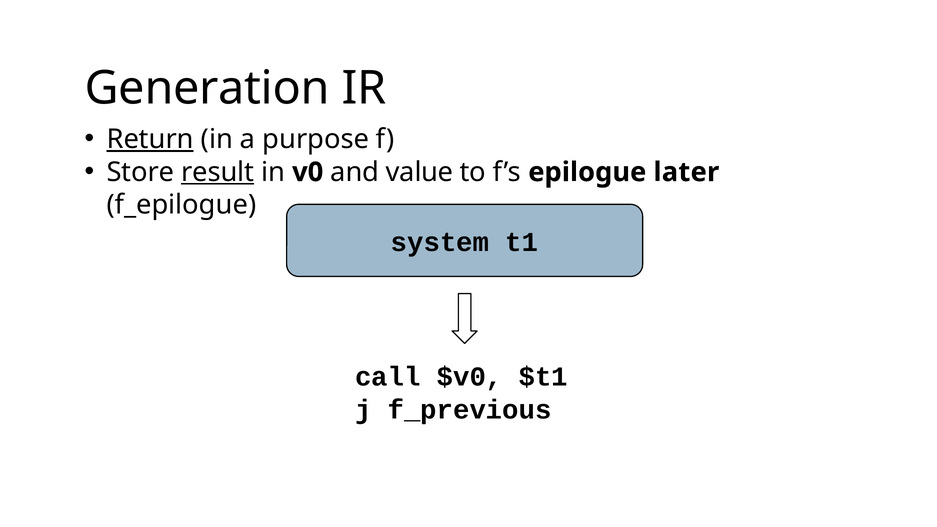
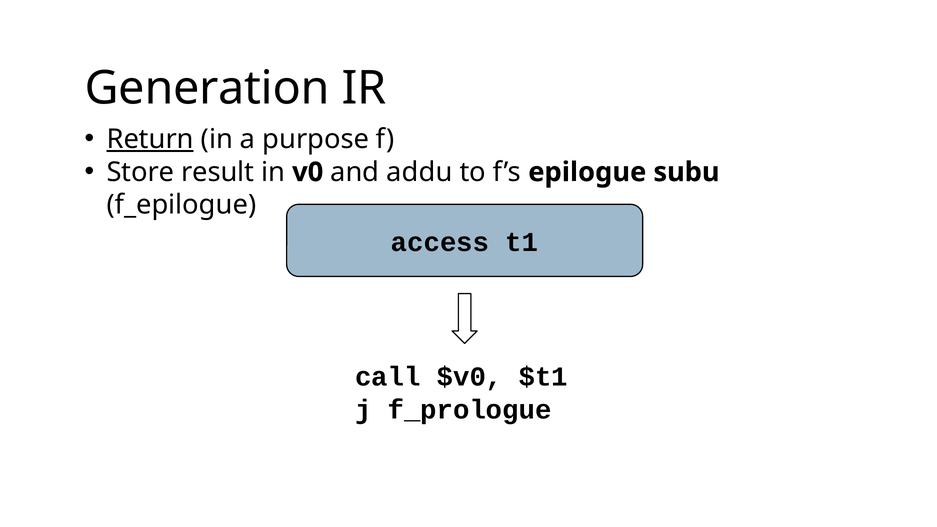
result underline: present -> none (218, 172)
value: value -> addu (419, 172)
later: later -> subu (687, 172)
system: system -> access (440, 242)
f_previous: f_previous -> f_prologue (470, 410)
